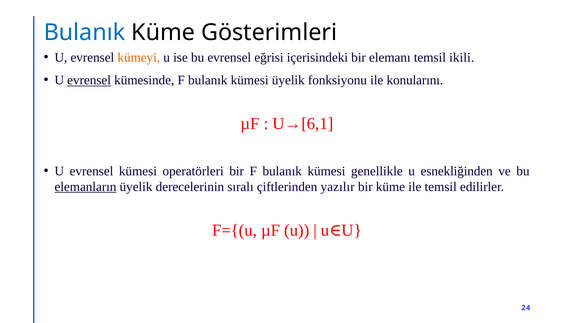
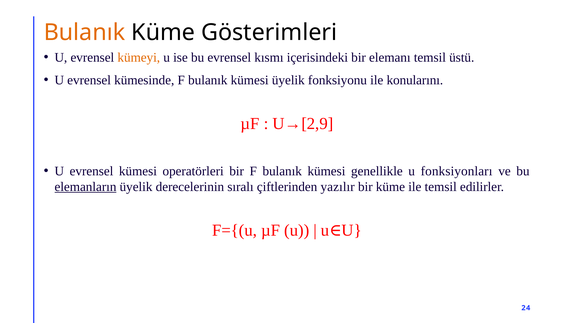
Bulanık colour: blue -> orange (84, 33)
eğrisi: eğrisi -> kısmı (269, 58)
ikili: ikili -> üstü (462, 58)
evrensel underline: present -> none (89, 80)
U→[6,1: U→[6,1 -> U→[2,9 (303, 124)
esnekliğinden: esnekliğinden -> fonksiyonları (457, 171)
